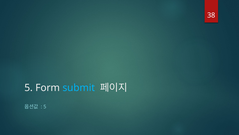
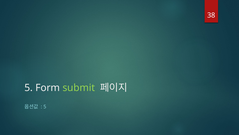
submit colour: light blue -> light green (79, 87)
